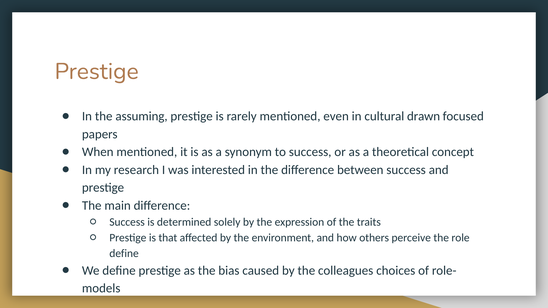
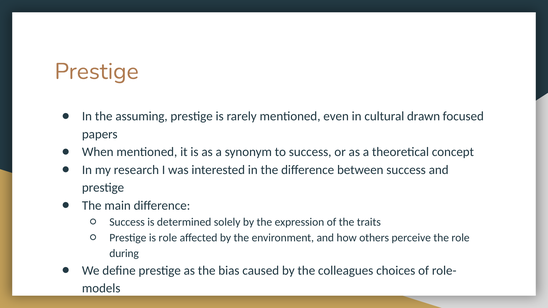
is that: that -> role (168, 238)
define: define -> during (124, 254)
